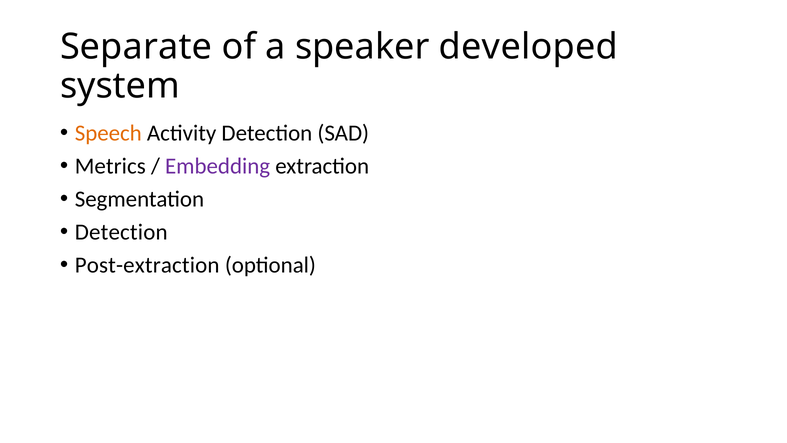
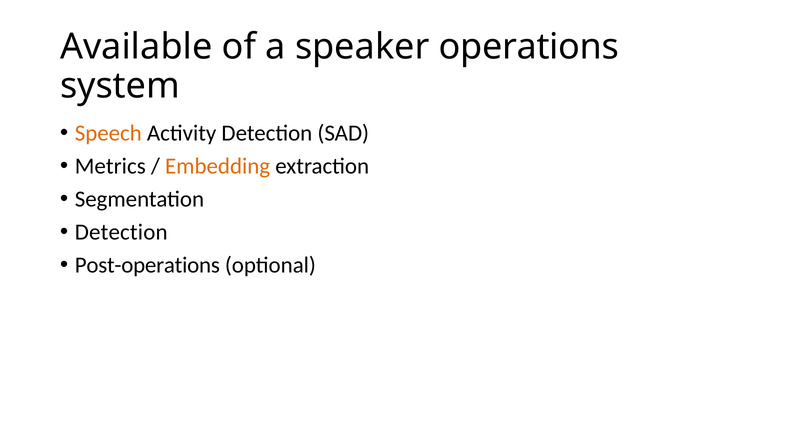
Separate: Separate -> Available (136, 47)
developed: developed -> operations (529, 47)
Embedding colour: purple -> orange (218, 166)
Post-extraction: Post-extraction -> Post-operations (147, 265)
